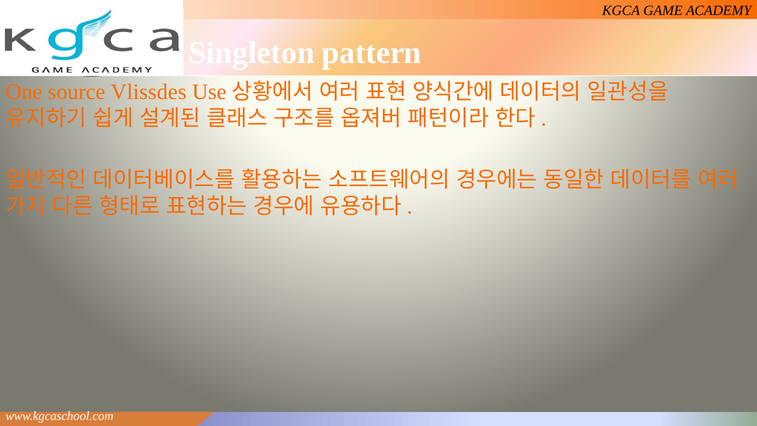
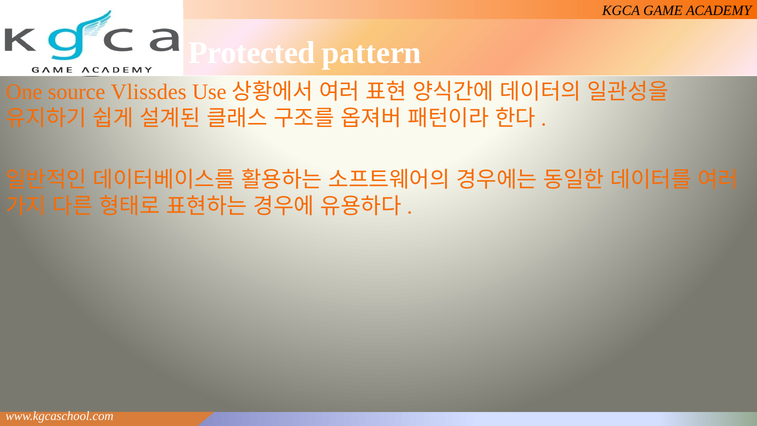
Singleton: Singleton -> Protected (252, 53)
